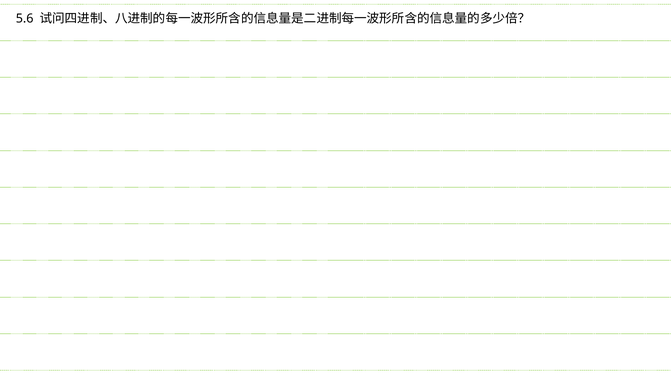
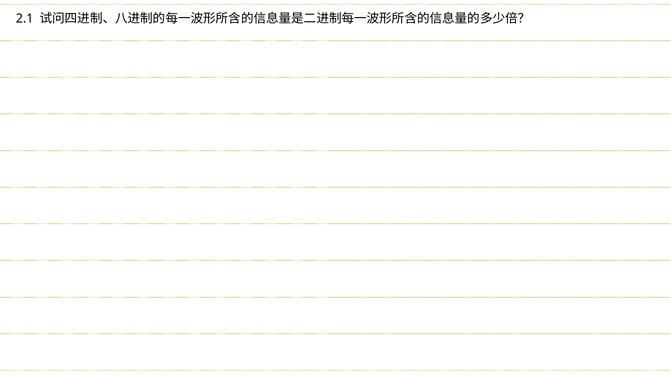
5.6: 5.6 -> 2.1 (25, 19)
